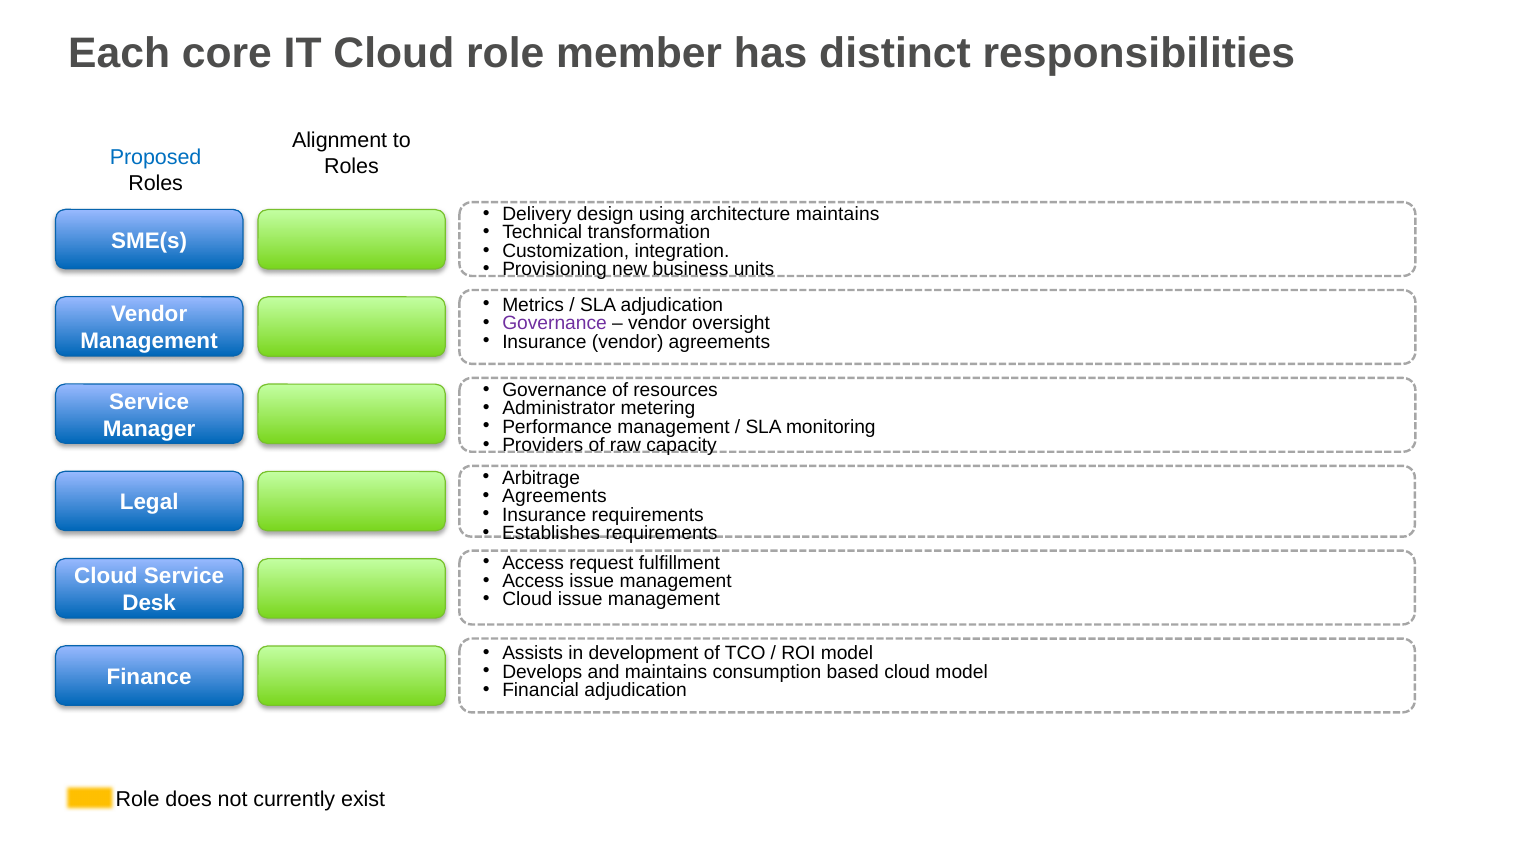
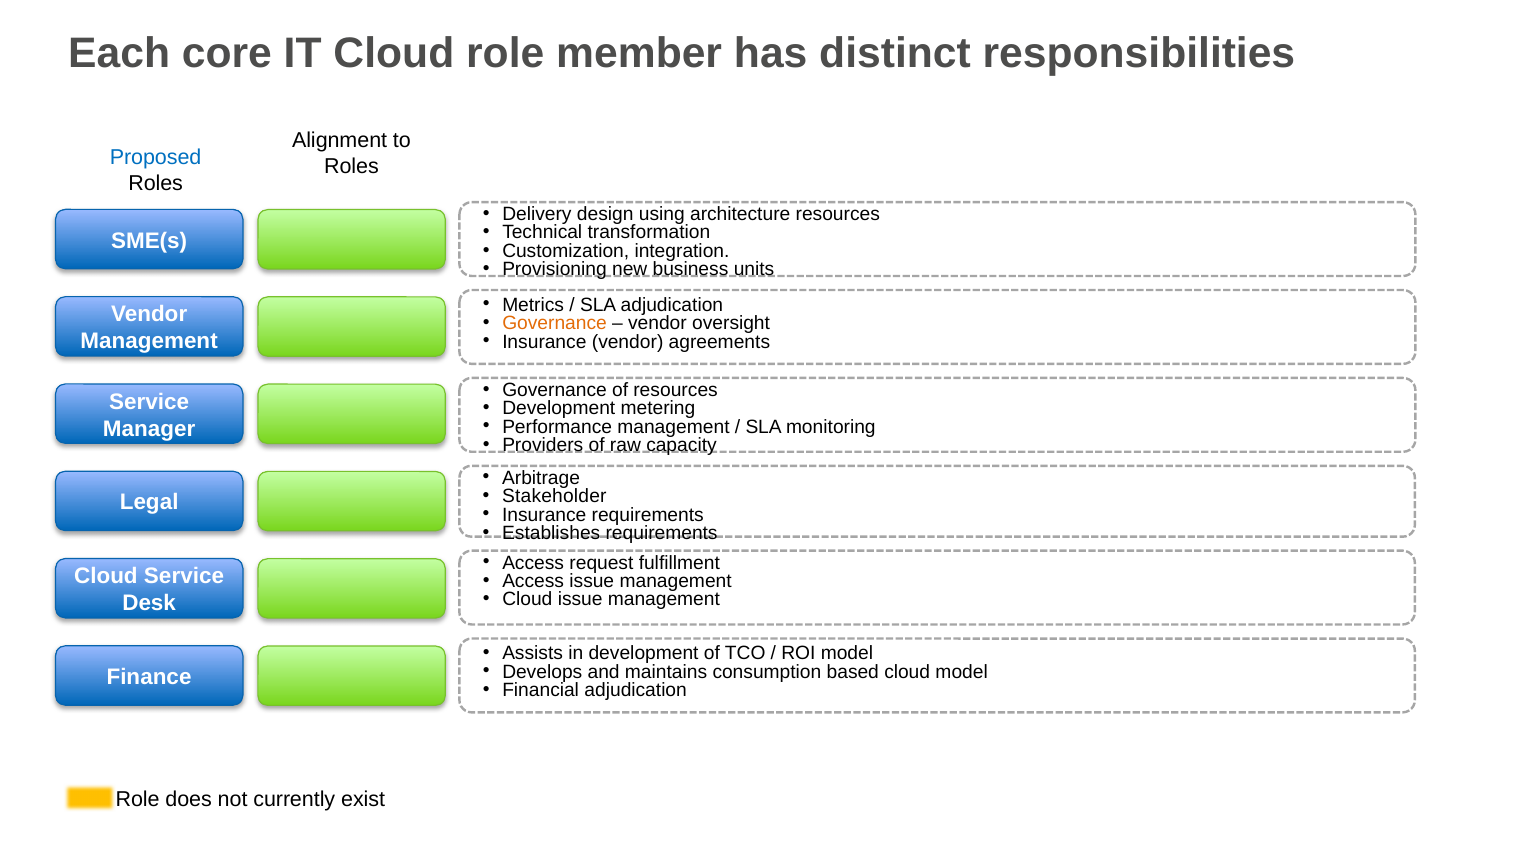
architecture maintains: maintains -> resources (838, 214)
Governance colour: purple -> orange (555, 323)
Administrator: Administrator -> Development (559, 408)
Agreements: Agreements -> Stakeholder (554, 496)
